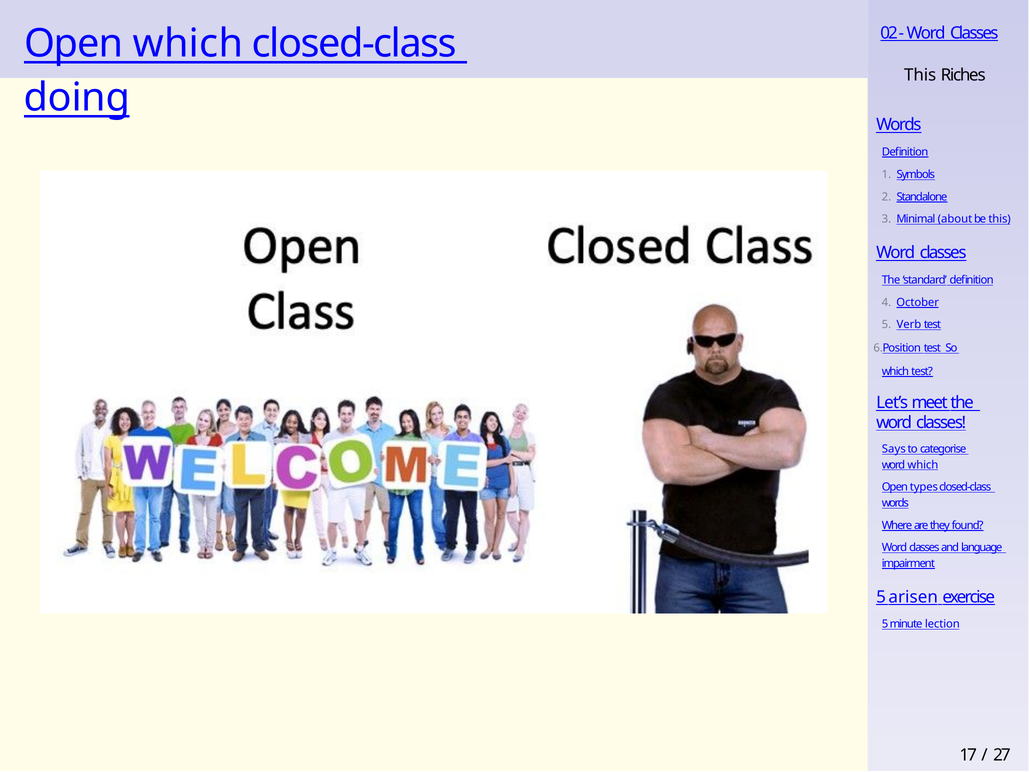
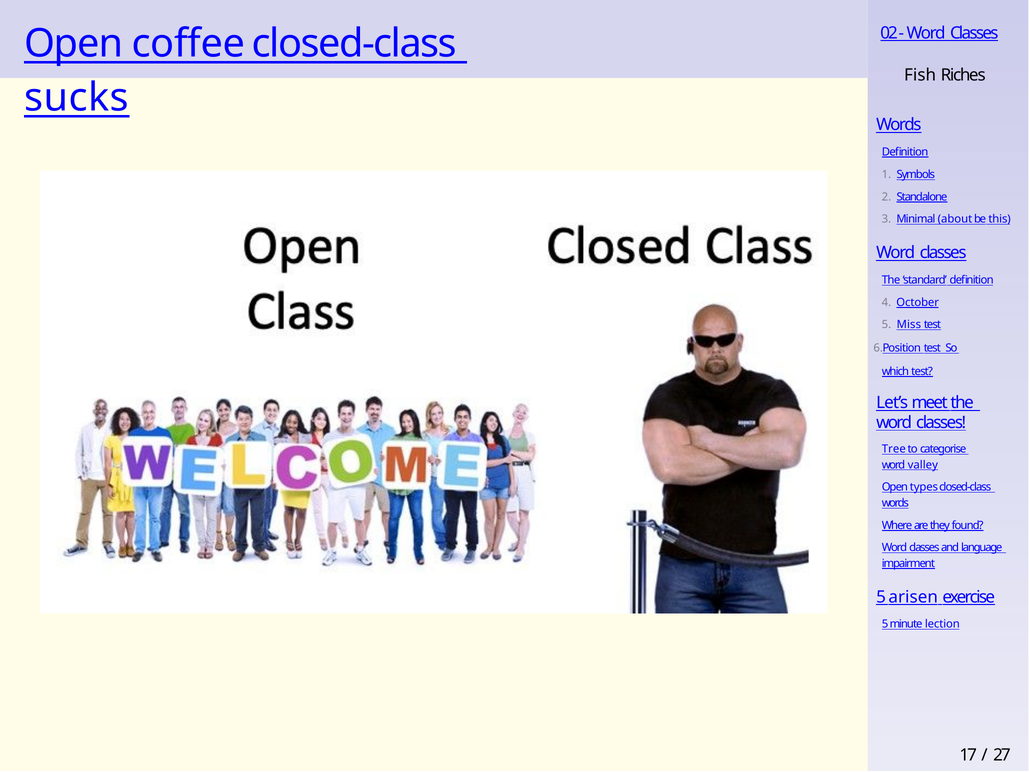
Open which: which -> coffee (188, 44)
This: This -> Fish (920, 75)
doing: doing -> sucks (77, 98)
Verb: Verb -> Miss (909, 325)
Says: Says -> Tree (894, 449)
word which: which -> valley (923, 465)
